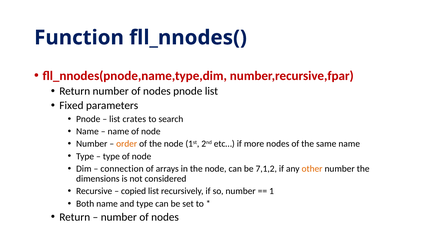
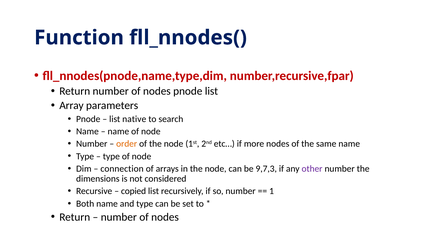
Fixed: Fixed -> Array (71, 106)
crates: crates -> native (134, 119)
7,1,2: 7,1,2 -> 9,7,3 (266, 169)
other colour: orange -> purple (312, 169)
